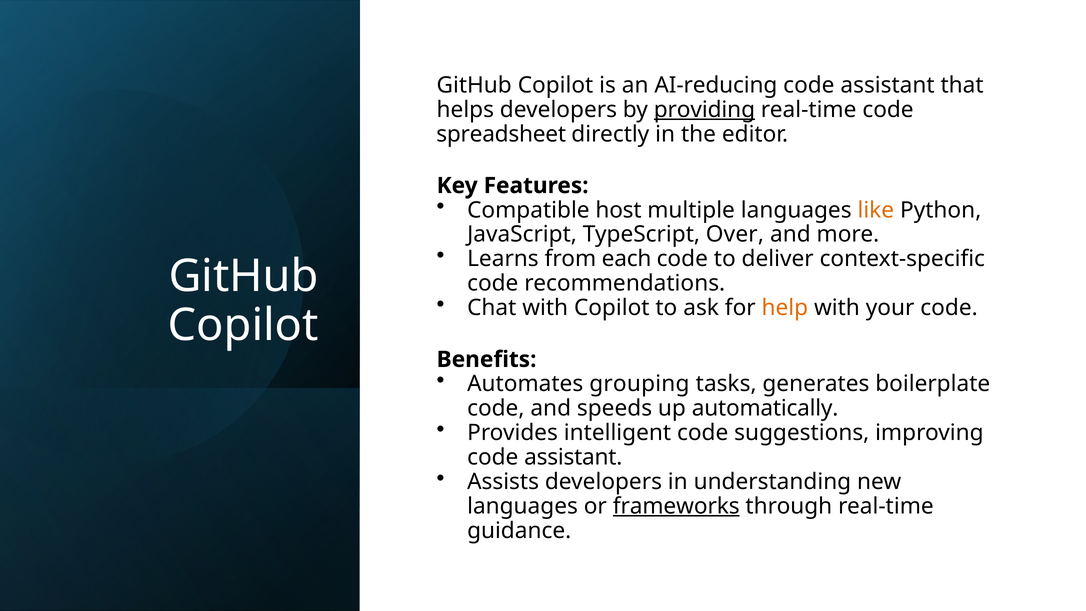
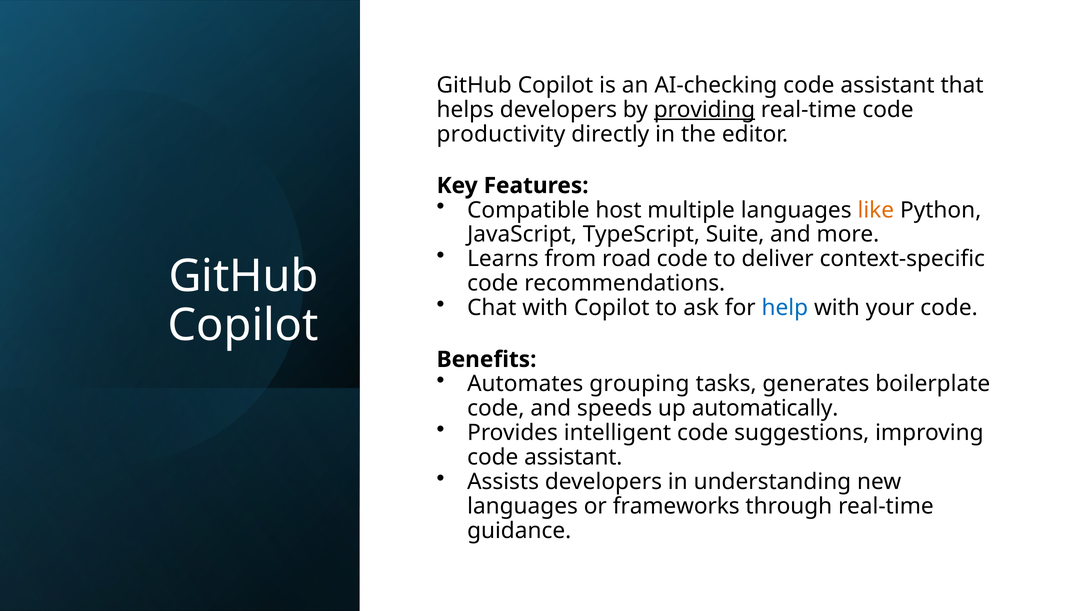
AI-reducing: AI-reducing -> AI-checking (716, 85)
spreadsheet: spreadsheet -> productivity (501, 134)
Over: Over -> Suite (735, 234)
each: each -> road (627, 259)
help colour: orange -> blue (785, 308)
frameworks underline: present -> none (676, 506)
